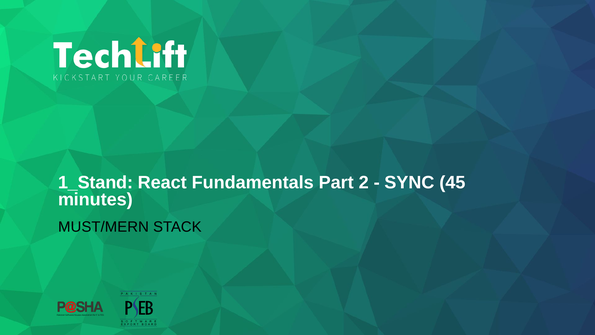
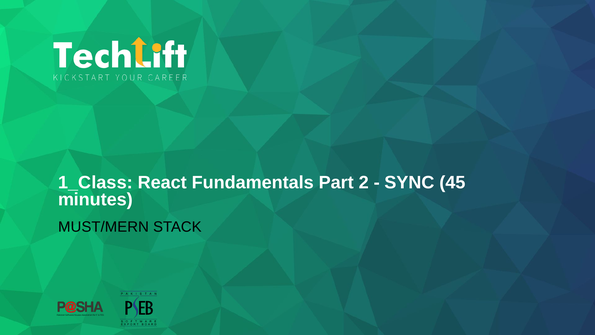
1_Stand: 1_Stand -> 1_Class (95, 182)
